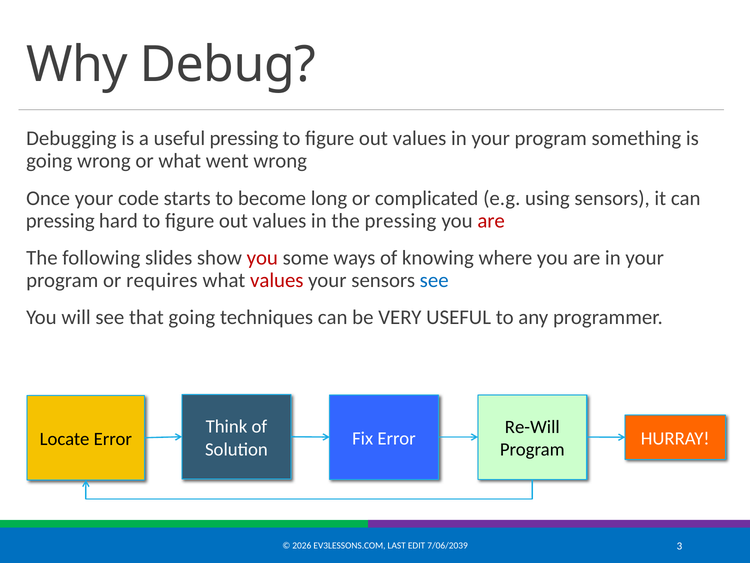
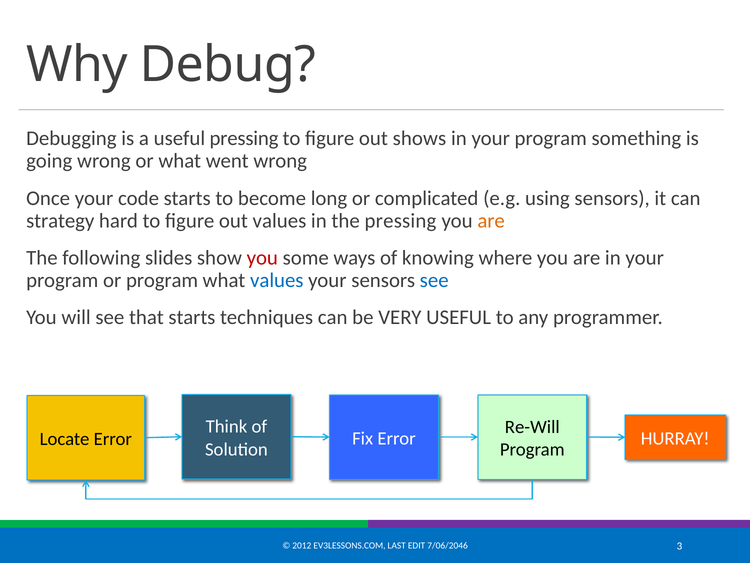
values: values -> shows (419, 138)
pressing: pressing -> strategy (60, 220)
are colour: red -> orange (491, 220)
or requires: requires -> program (162, 280)
values colour: red -> blue (277, 280)
that going: going -> starts (192, 317)
2026: 2026 -> 2012 (302, 545)
7/06/2039: 7/06/2039 -> 7/06/2046 (448, 545)
